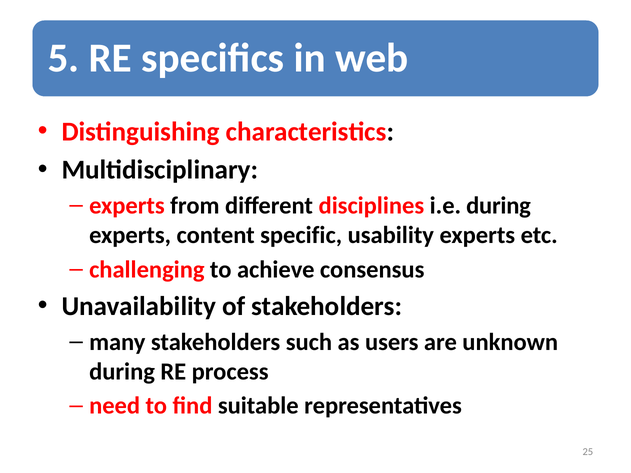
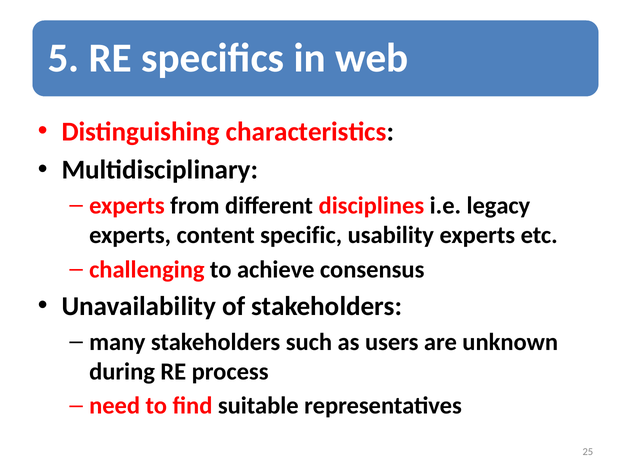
i.e during: during -> legacy (498, 206)
